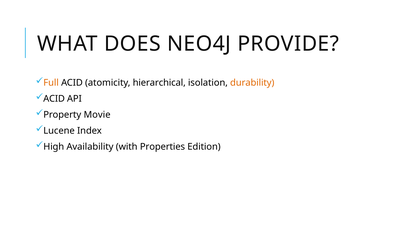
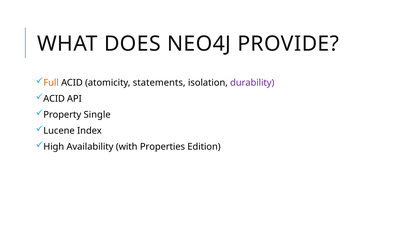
hierarchical: hierarchical -> statements (159, 83)
durability colour: orange -> purple (252, 83)
Movie: Movie -> Single (97, 115)
